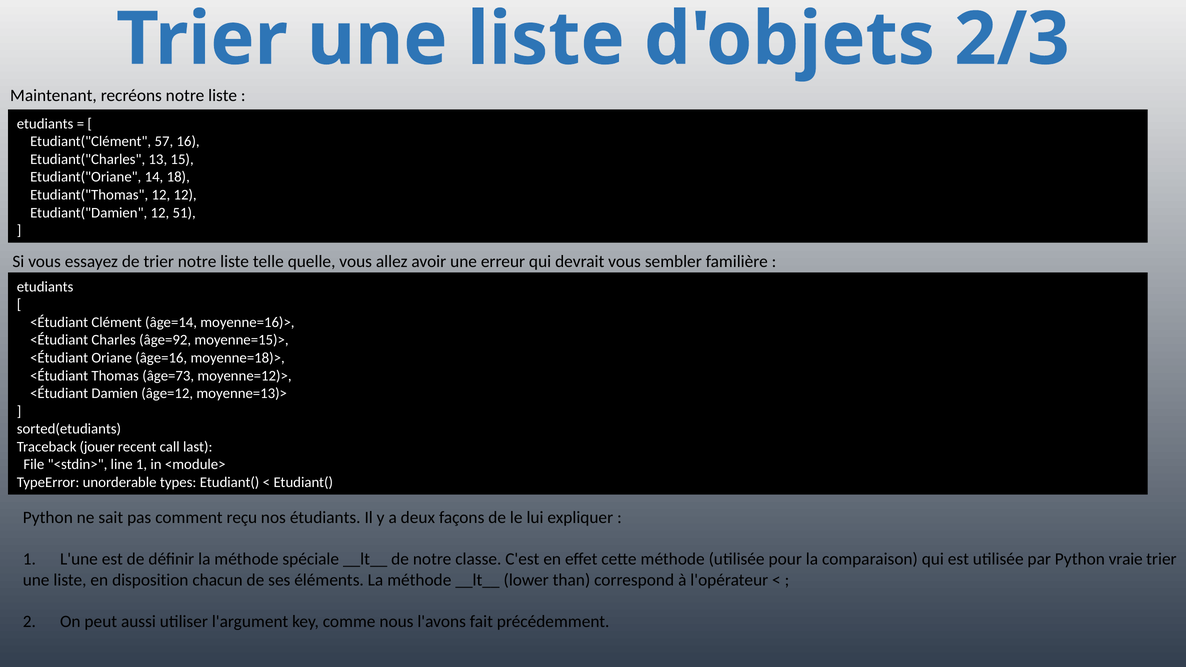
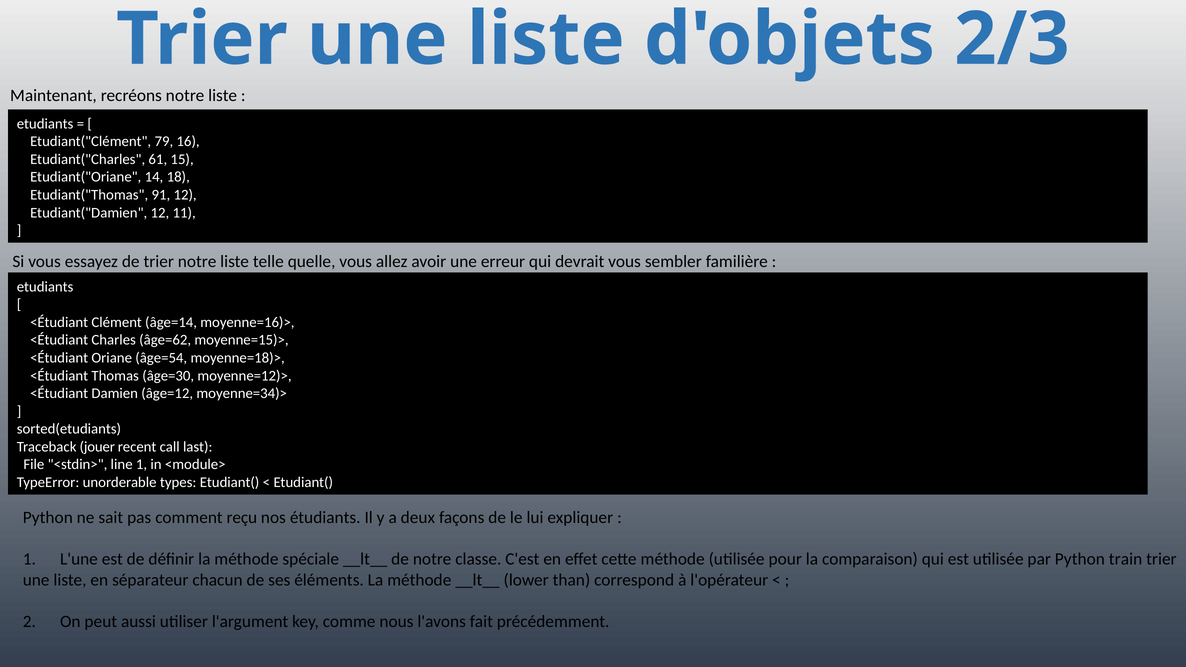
57: 57 -> 79 (164, 142)
13: 13 -> 61 (158, 159)
Etudiant("Thomas 12: 12 -> 91 (161, 195)
51: 51 -> 11 (184, 213)
âge=92: âge=92 -> âge=62 (165, 340)
âge=16: âge=16 -> âge=54 (161, 358)
âge=73: âge=73 -> âge=30 (168, 376)
moyenne=13)>: moyenne=13)> -> moyenne=34)> (242, 394)
vraie: vraie -> train (1126, 559)
disposition: disposition -> séparateur (150, 580)
